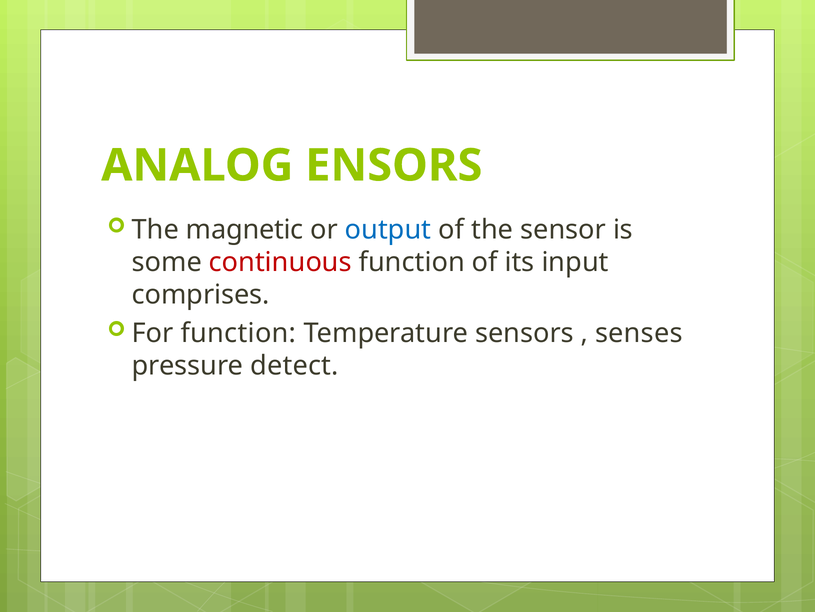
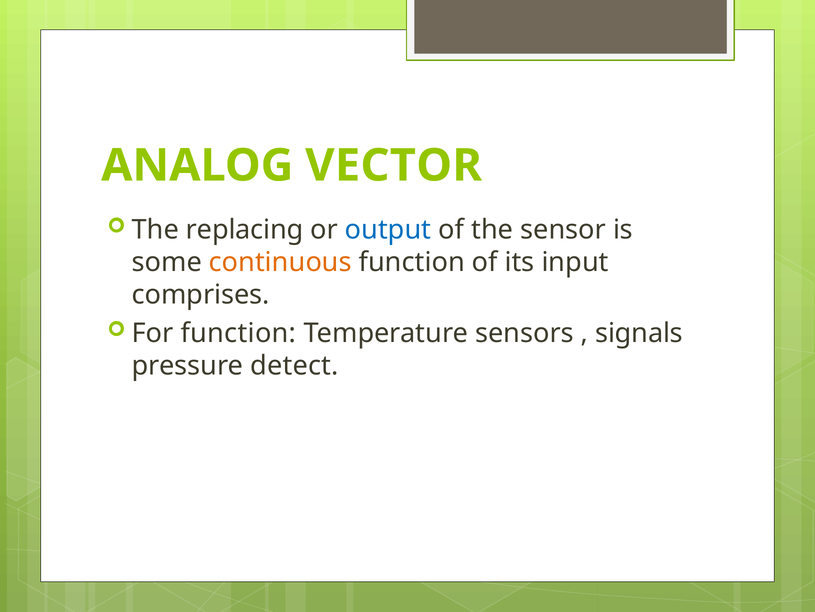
ENSORS: ENSORS -> VECTOR (394, 165)
magnetic: magnetic -> replacing (245, 229)
continuous colour: red -> orange (280, 262)
senses: senses -> signals (639, 333)
